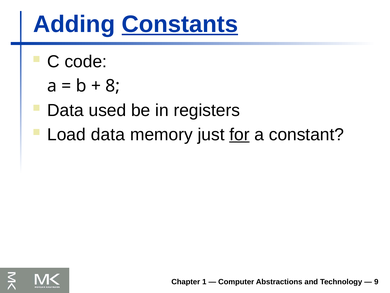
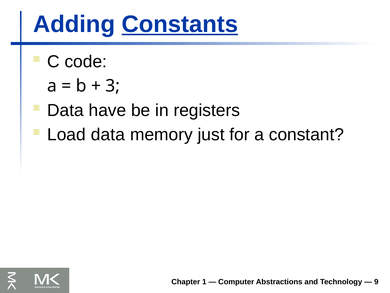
8: 8 -> 3 (113, 86)
used: used -> have (107, 110)
for underline: present -> none (239, 134)
